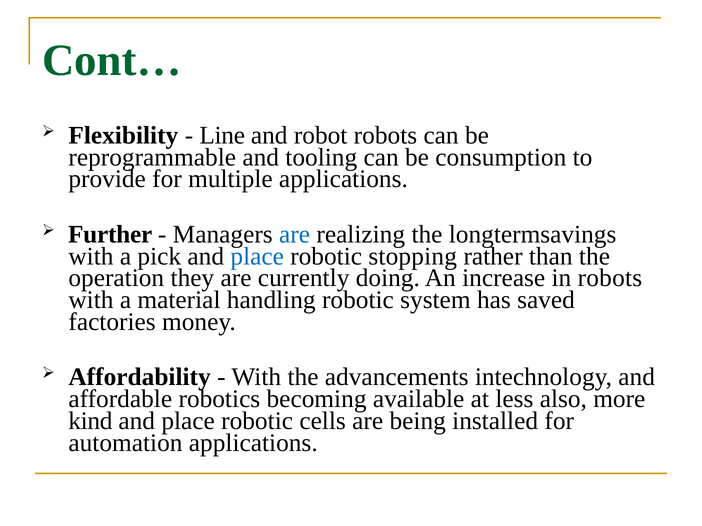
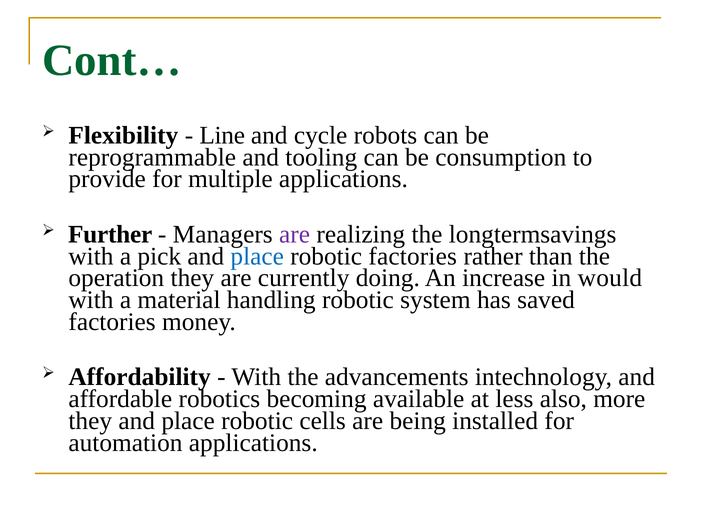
robot: robot -> cycle (321, 136)
are colour: blue -> purple (295, 235)
robotic stopping: stopping -> factories (413, 256)
in robots: robots -> would (610, 278)
kind: kind -> they (90, 421)
